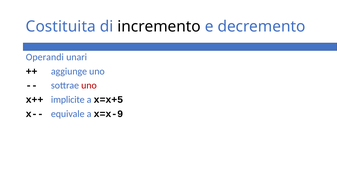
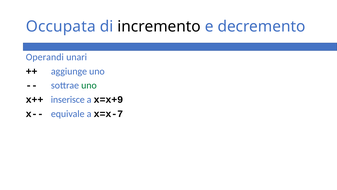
Costituita: Costituita -> Occupata (61, 26)
uno colour: red -> green (89, 85)
implicite: implicite -> inserisce (68, 99)
x=x+5: x=x+5 -> x=x+9 (108, 99)
x=x-9: x=x-9 -> x=x-7 (108, 113)
